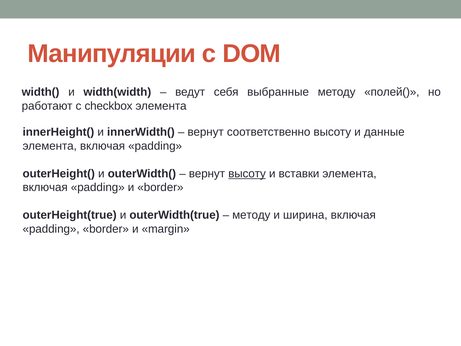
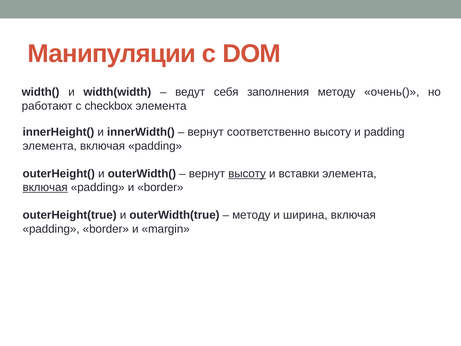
выбранные: выбранные -> заполнения (278, 92)
полей(: полей( -> очень( (392, 92)
и данные: данные -> padding (384, 132)
включая underline: none -> present (45, 187)
